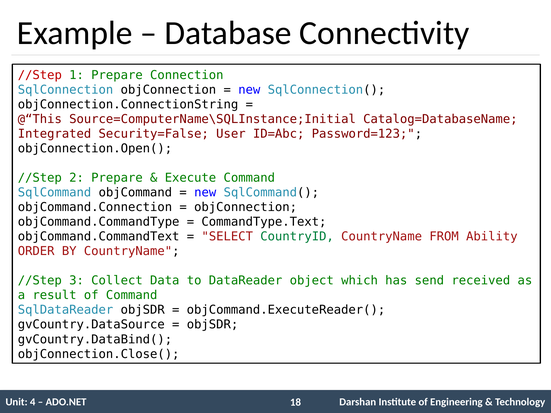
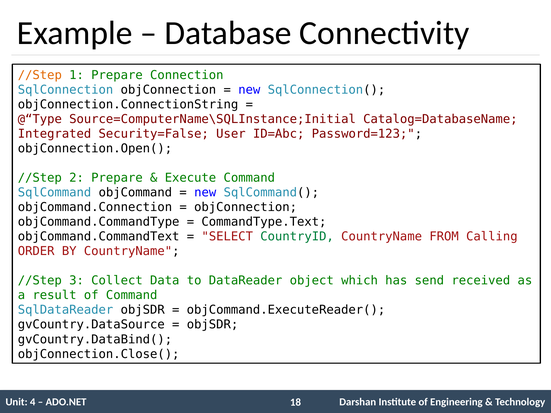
//Step colour: red -> orange (40, 75)
@“This: @“This -> @“Type (40, 119)
Ability: Ability -> Calling (492, 237)
